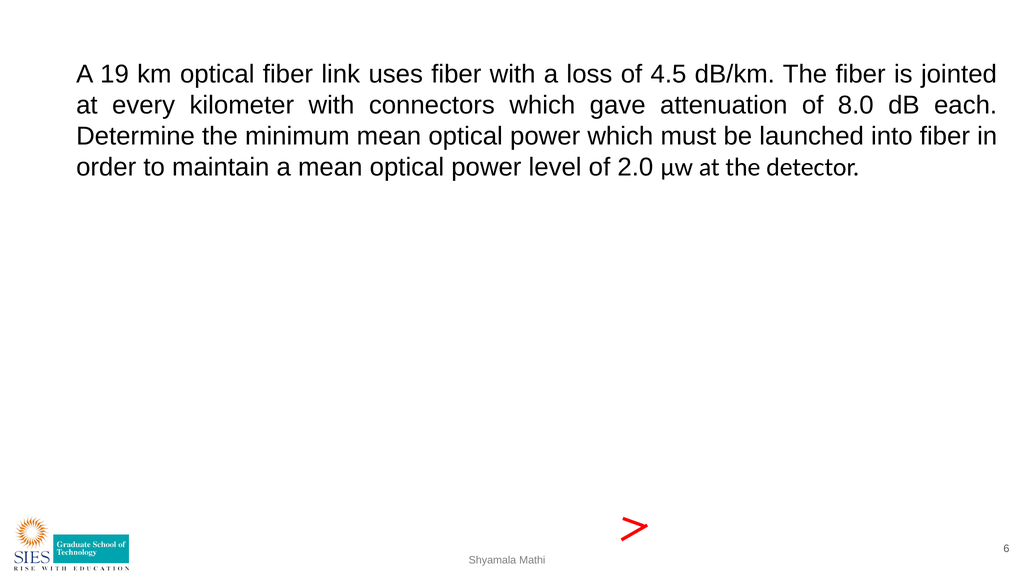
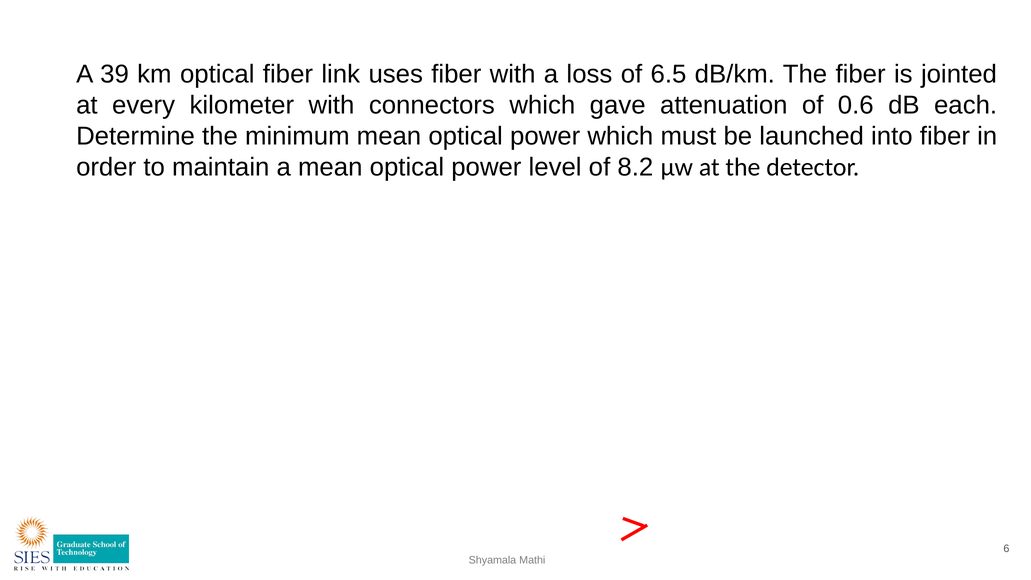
19: 19 -> 39 (115, 74)
4.5: 4.5 -> 6.5 (668, 74)
8.0: 8.0 -> 0.6 (856, 105)
2.0: 2.0 -> 8.2 (635, 167)
